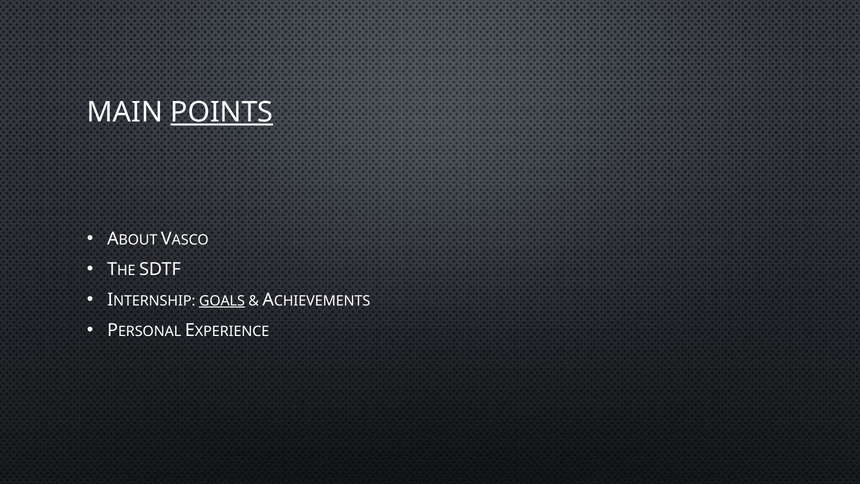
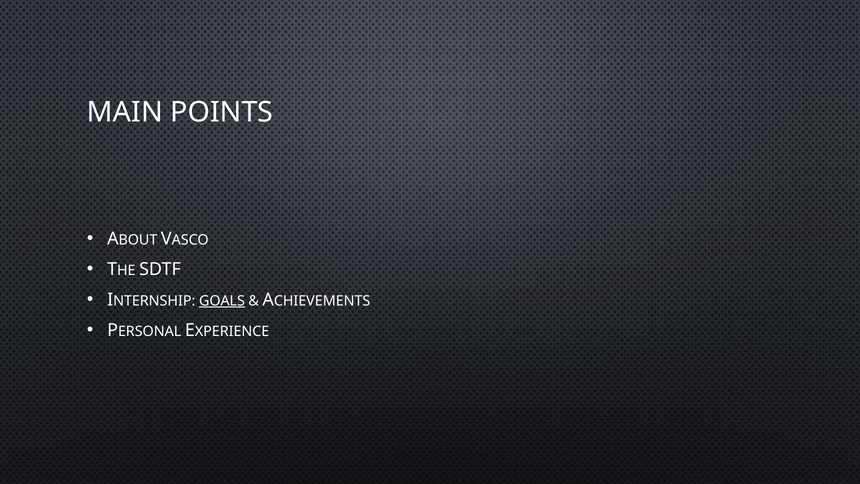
POINTS underline: present -> none (222, 112)
